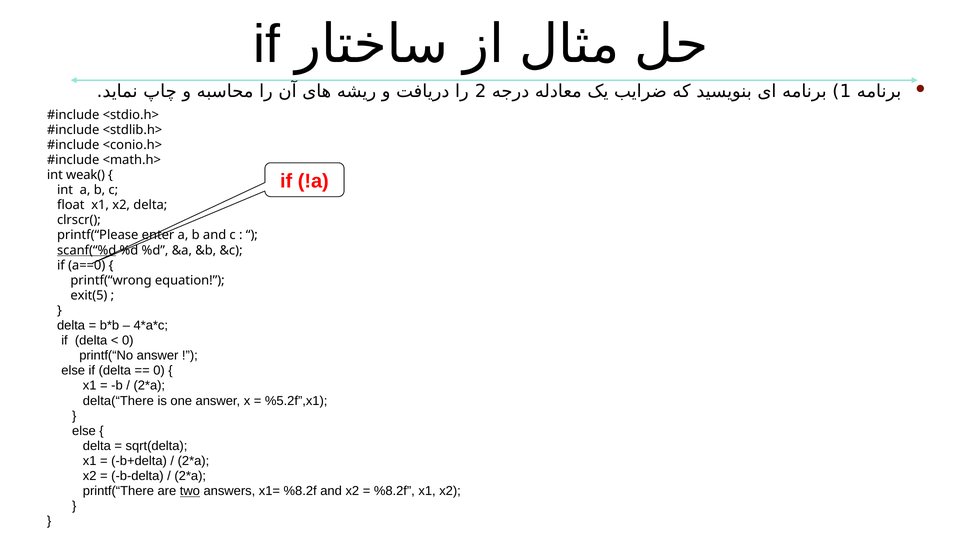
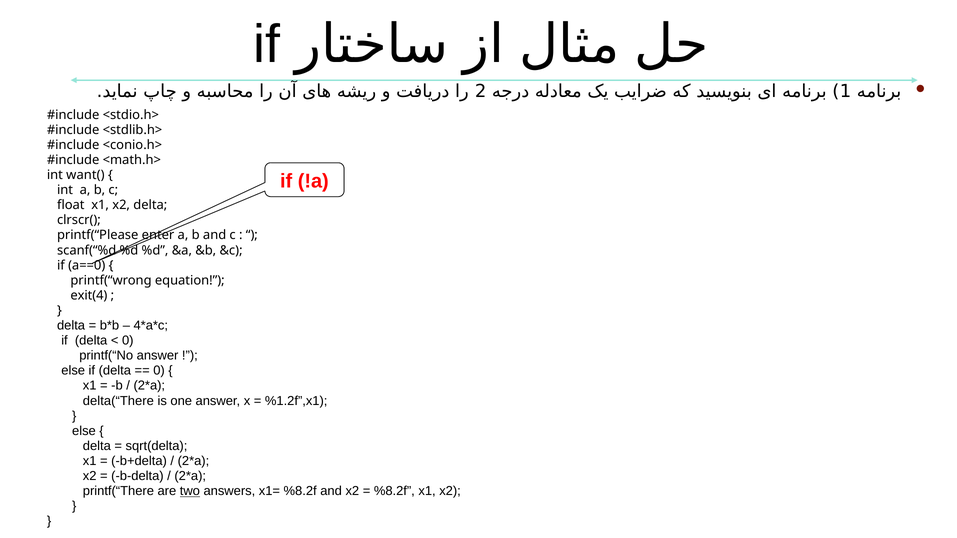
weak(: weak( -> want( (85, 175)
scanf(“%d underline: present -> none (87, 250)
exit(5: exit(5 -> exit(4 (89, 296)
%5.2f”,x1: %5.2f”,x1 -> %1.2f”,x1 (296, 401)
